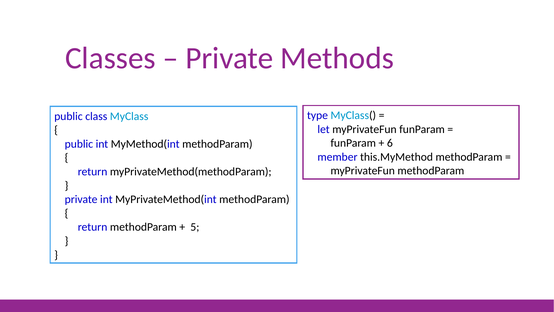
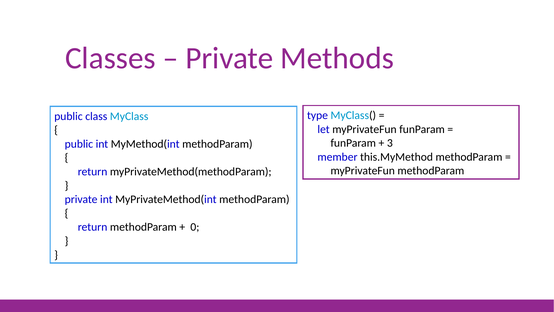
6: 6 -> 3 (390, 143)
5: 5 -> 0 (195, 227)
